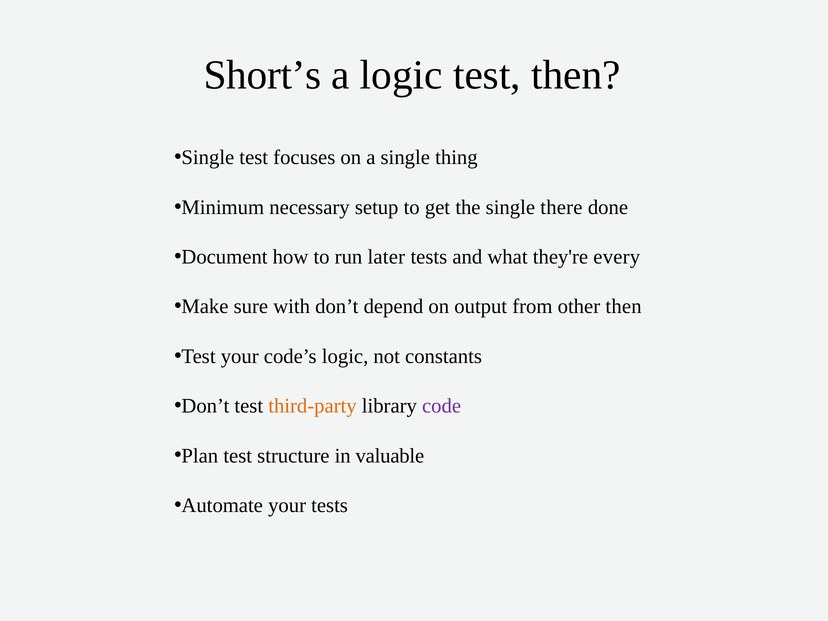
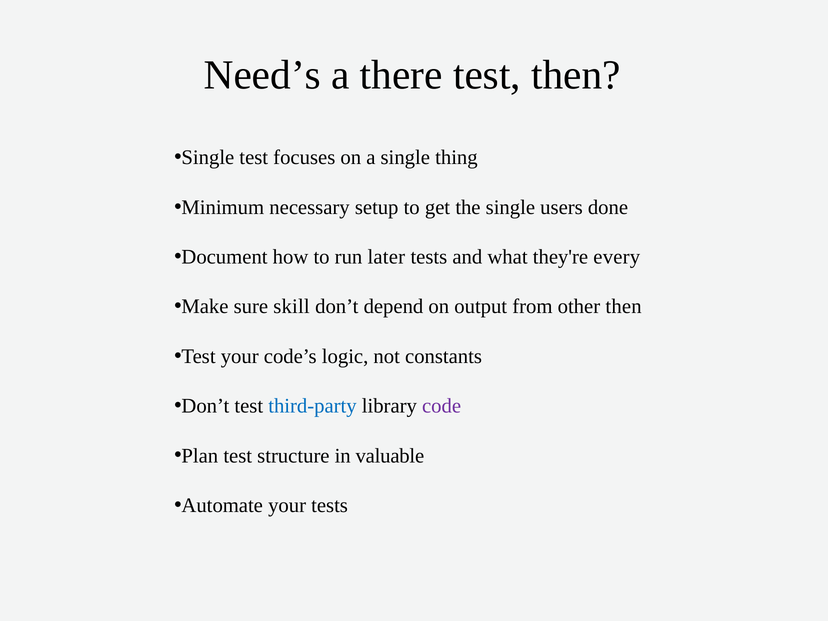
Short’s: Short’s -> Need’s (262, 75)
a logic: logic -> there (401, 75)
there: there -> users (562, 207)
with: with -> skill (292, 307)
third-party colour: orange -> blue (312, 406)
